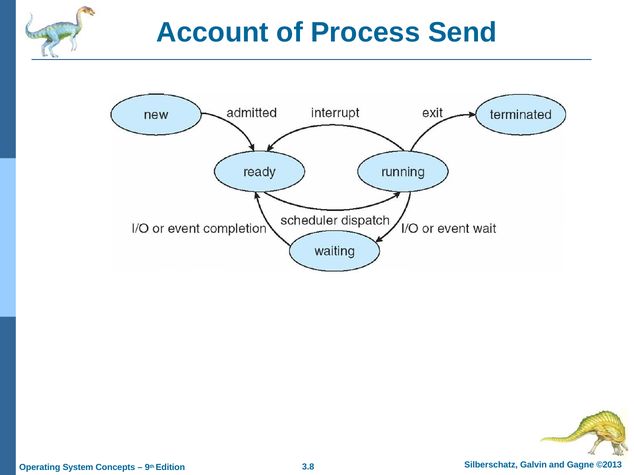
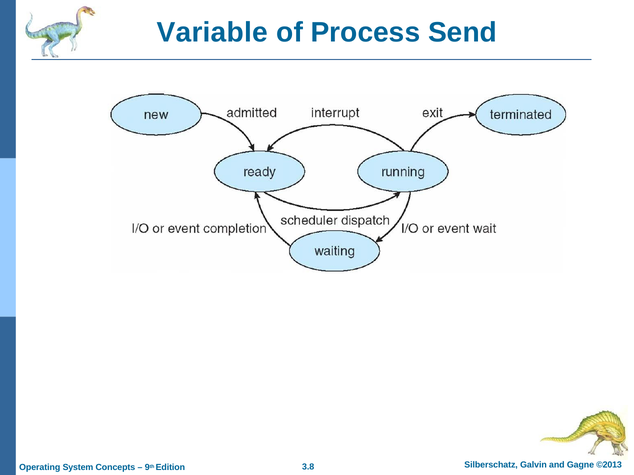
Account: Account -> Variable (212, 32)
